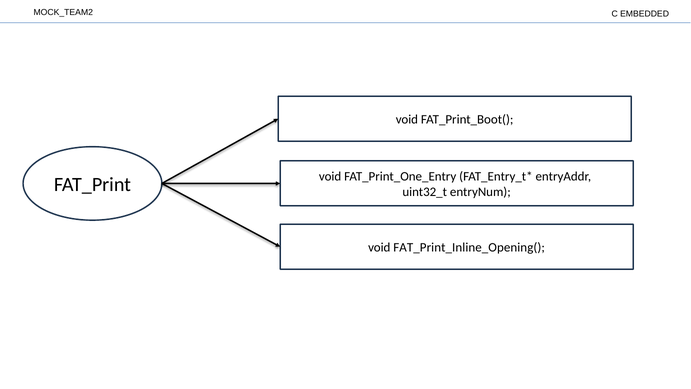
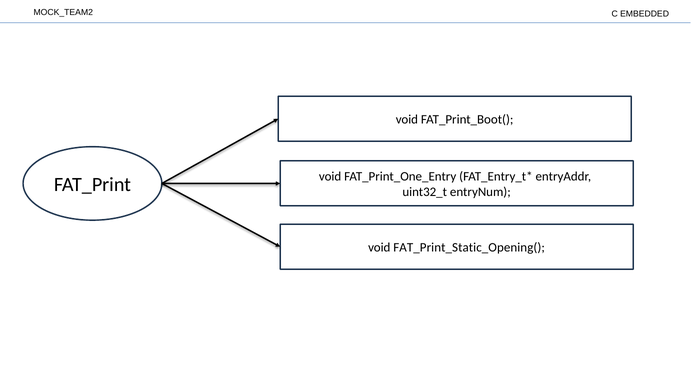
FAT_Print_Inline_Opening(: FAT_Print_Inline_Opening( -> FAT_Print_Static_Opening( (469, 247)
